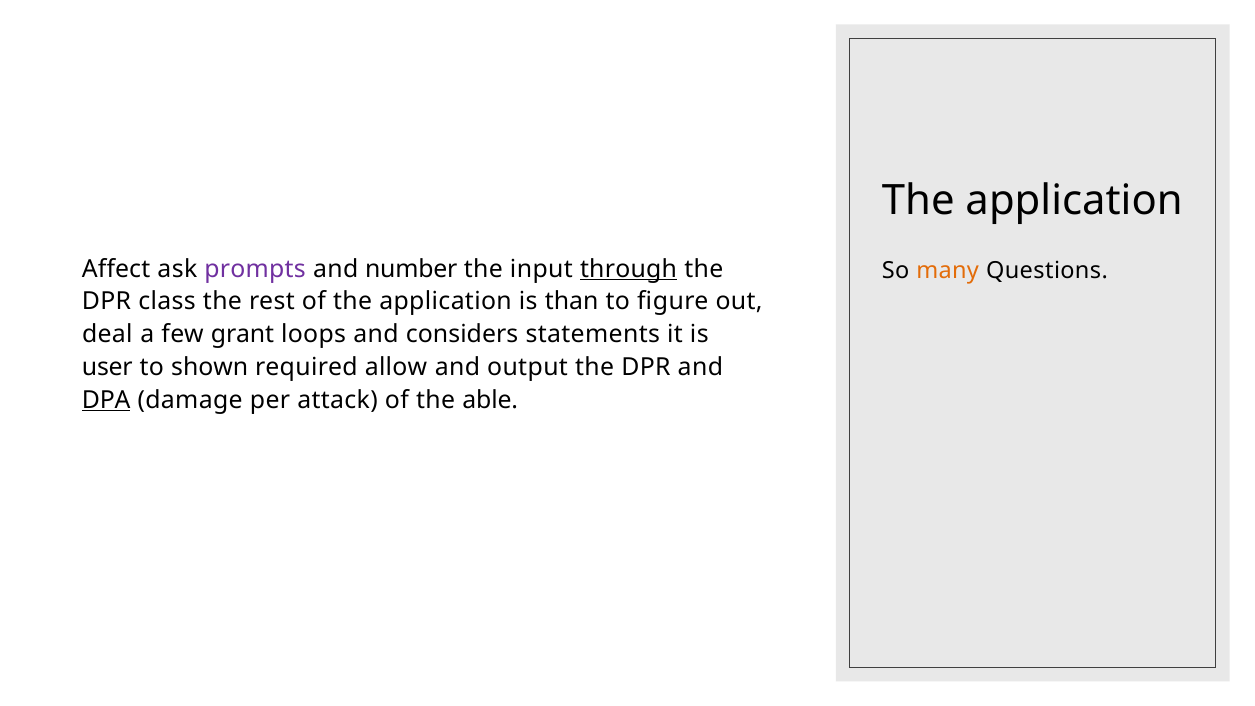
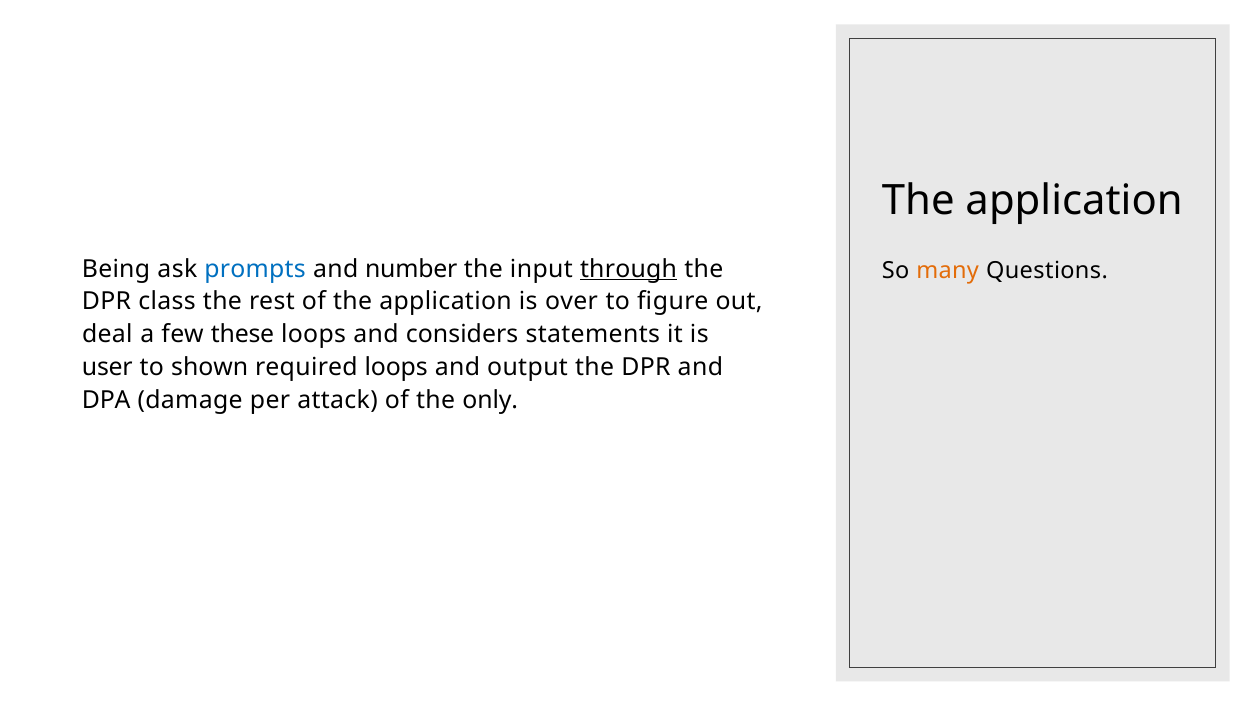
Affect: Affect -> Being (116, 269)
prompts colour: purple -> blue (255, 269)
than: than -> over (572, 302)
grant: grant -> these (243, 334)
required allow: allow -> loops (396, 367)
DPA underline: present -> none (106, 400)
able: able -> only (490, 400)
